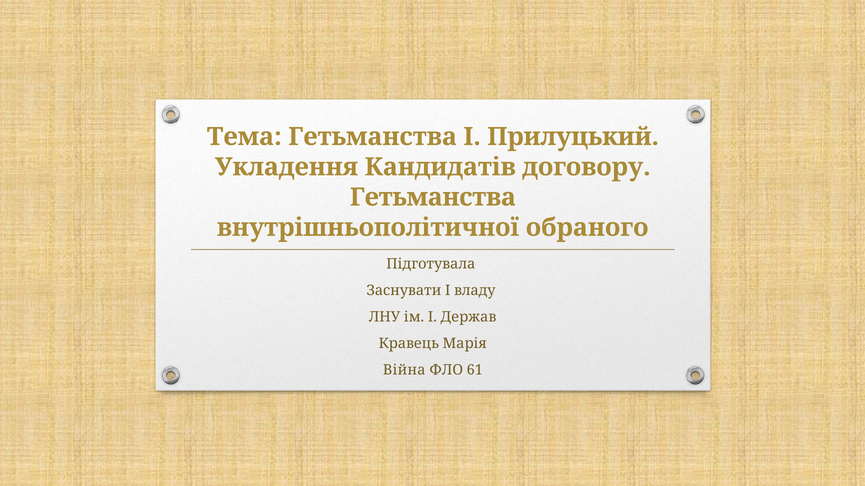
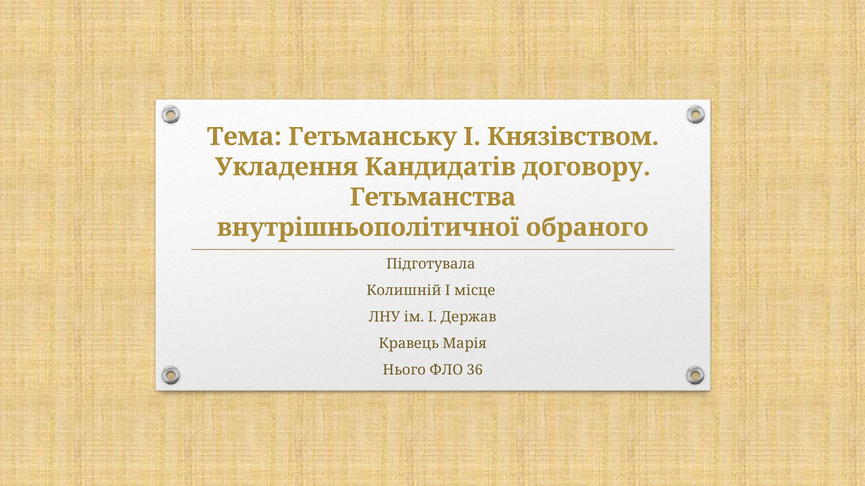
Тема Гетьманства: Гетьманства -> Гетьманську (373, 137)
Прилуцький: Прилуцький -> Князівством (573, 137)
Заснувати: Заснувати -> Колишній (404, 291)
владу: владу -> місце (475, 291)
Війна: Війна -> Нього (404, 370)
61: 61 -> 36 (475, 370)
